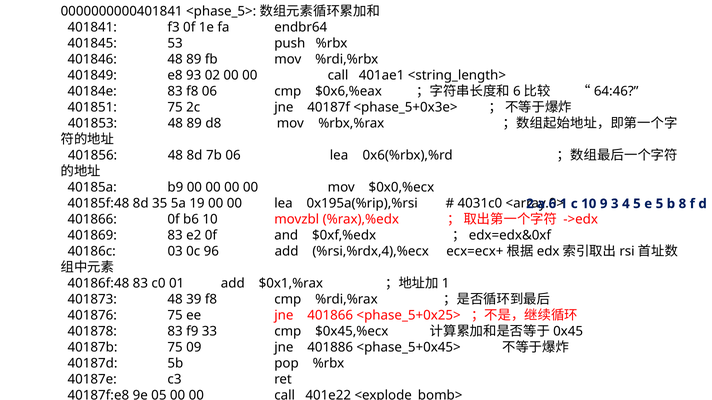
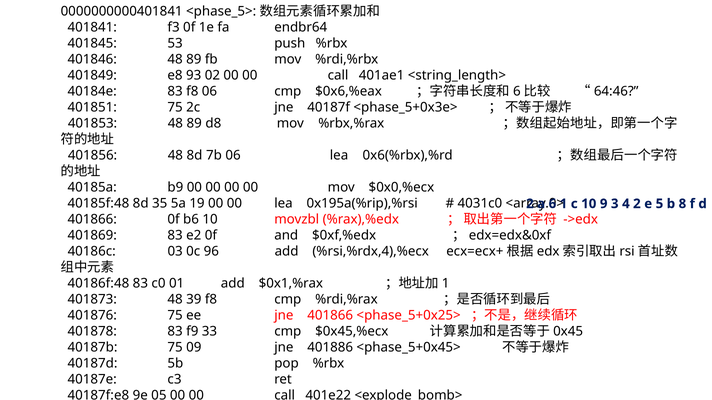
4 5: 5 -> 2 (637, 204)
